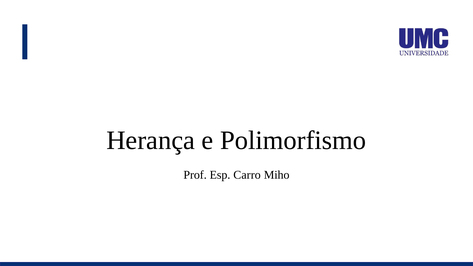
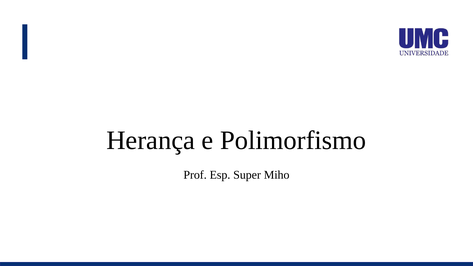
Carro: Carro -> Super (247, 175)
